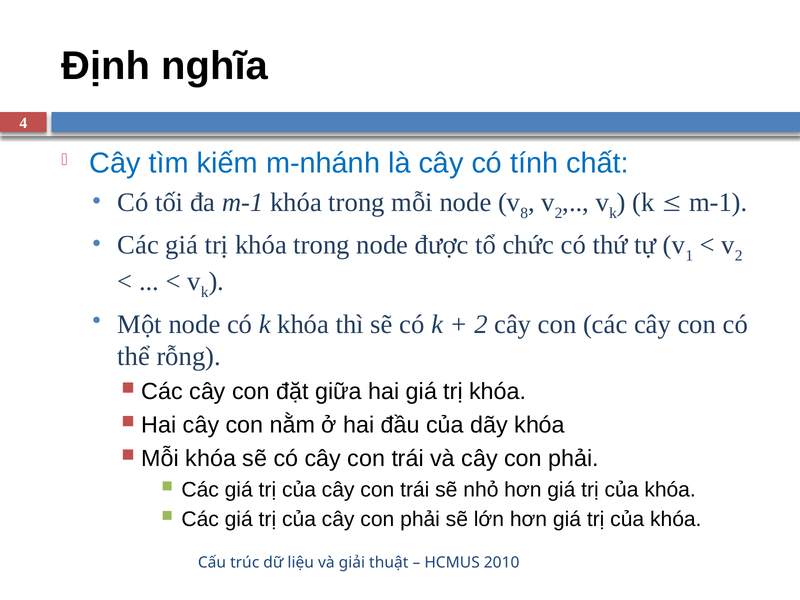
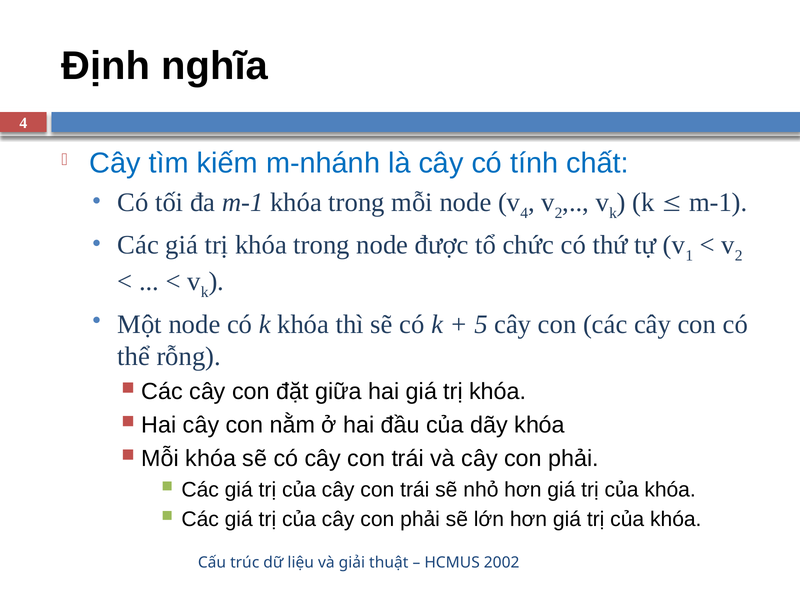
8: 8 -> 4 (524, 213)
2: 2 -> 5 (481, 324)
2010: 2010 -> 2002 (502, 562)
